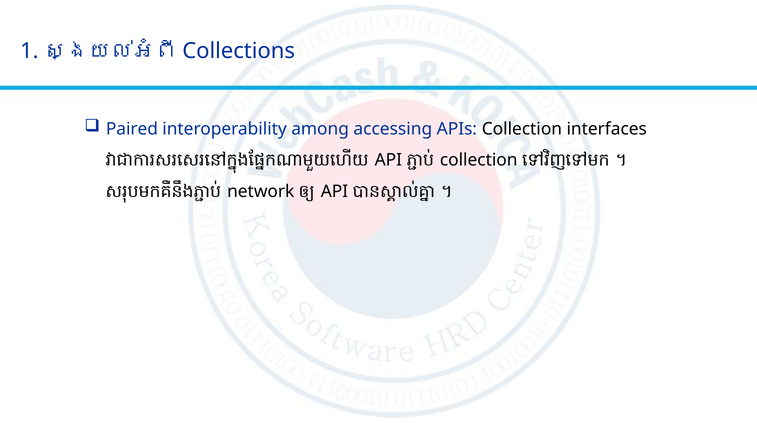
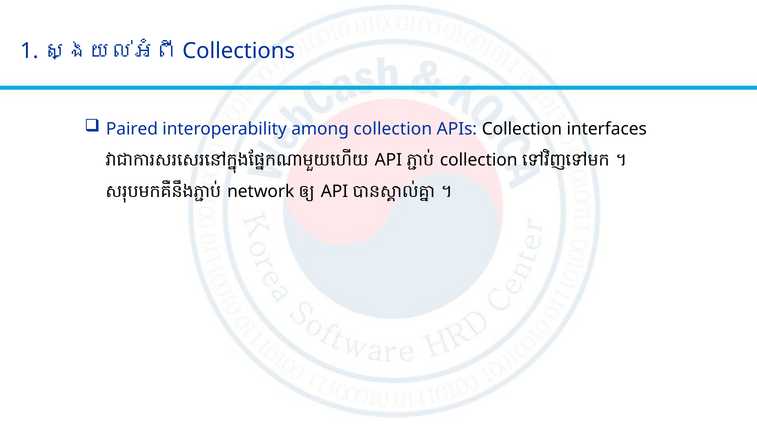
among accessing: accessing -> collection (393, 129)
